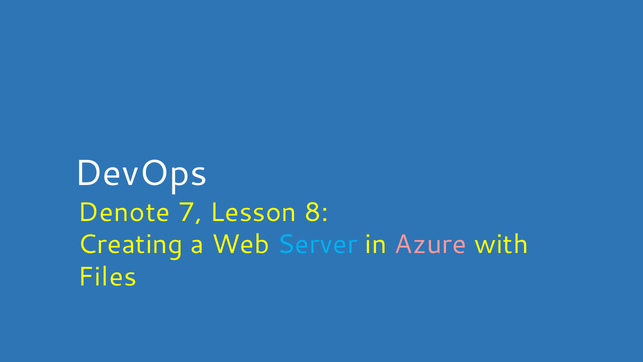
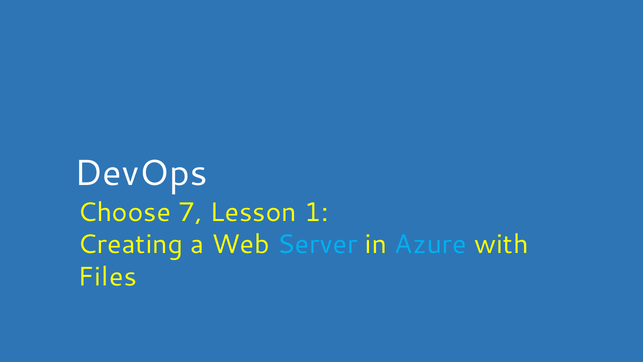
Denote: Denote -> Choose (124, 212)
8: 8 -> 1 (316, 212)
Azure colour: pink -> light blue (431, 244)
